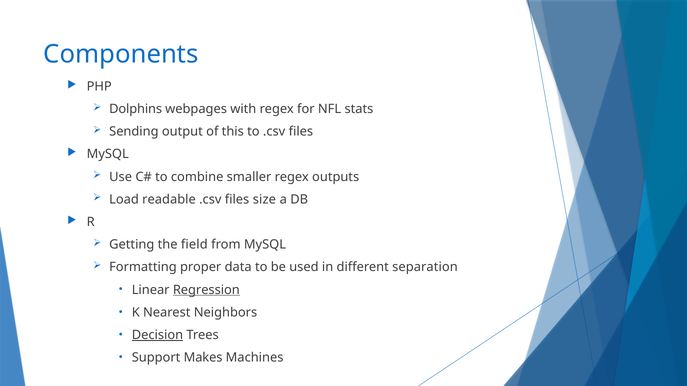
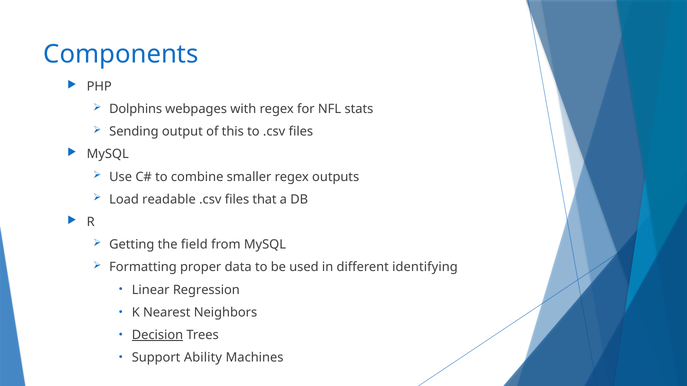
size: size -> that (265, 200)
separation: separation -> identifying (425, 268)
Regression underline: present -> none (206, 290)
Makes: Makes -> Ability (203, 358)
